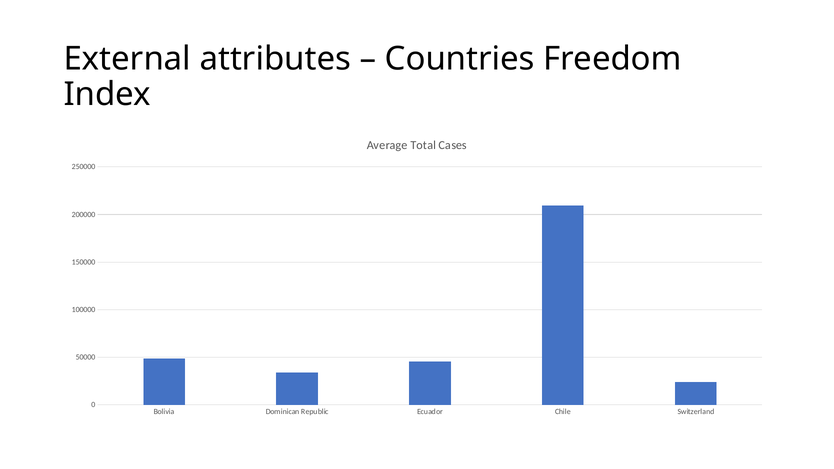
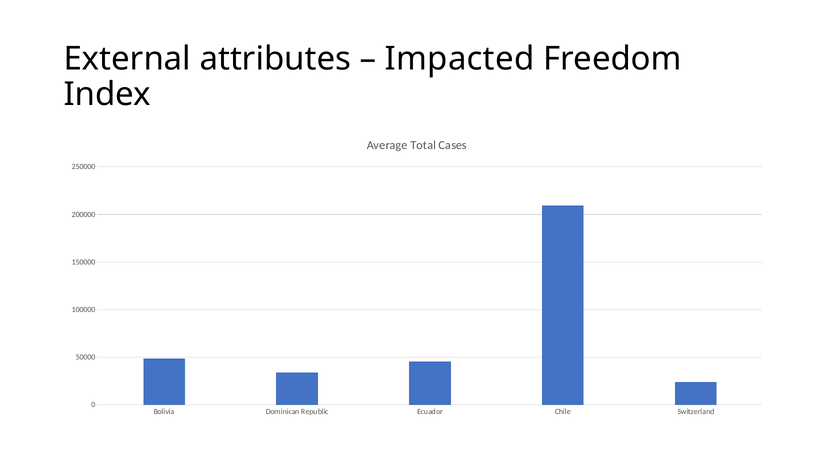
Countries: Countries -> Impacted (460, 59)
